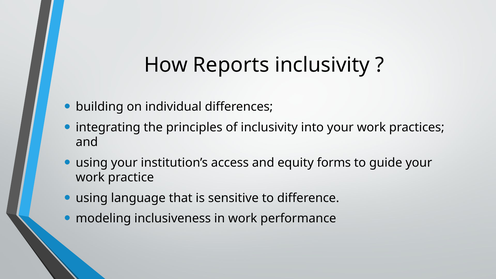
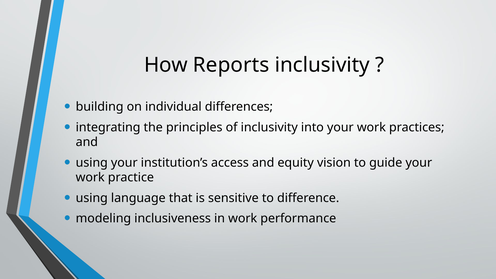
forms: forms -> vision (334, 163)
